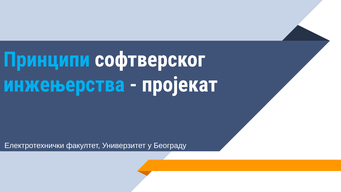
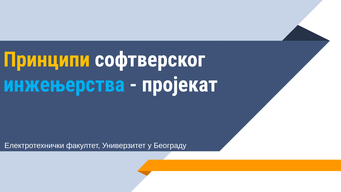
Принципи colour: light blue -> yellow (47, 60)
